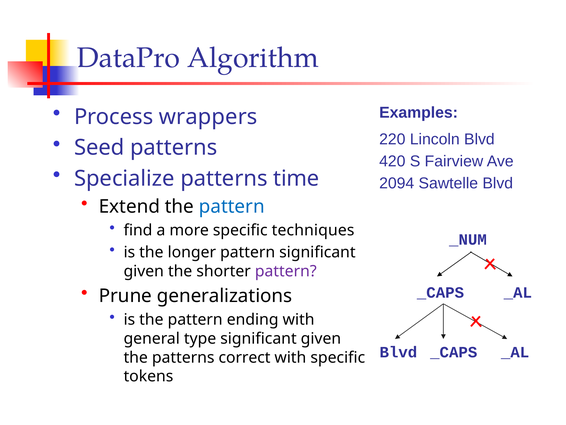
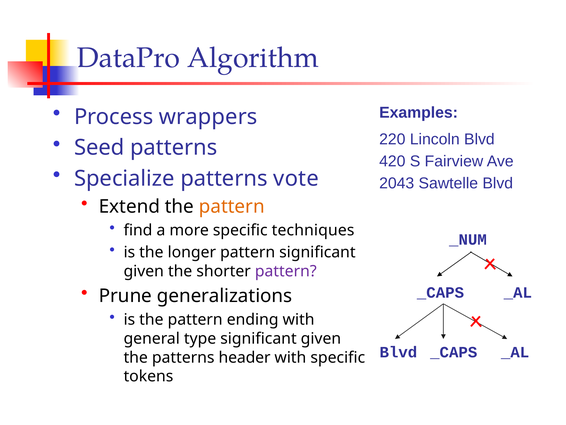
time: time -> vote (296, 178)
2094: 2094 -> 2043 (397, 183)
pattern colour: blue -> orange (232, 206)
correct: correct -> header (245, 357)
